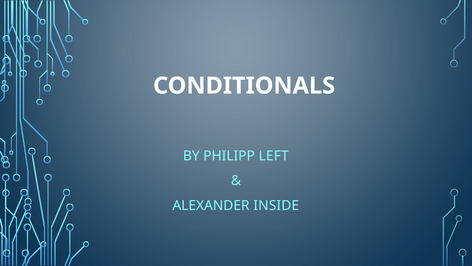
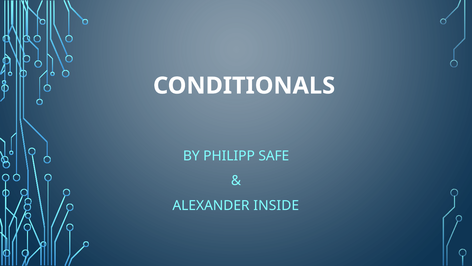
LEFT: LEFT -> SAFE (274, 156)
